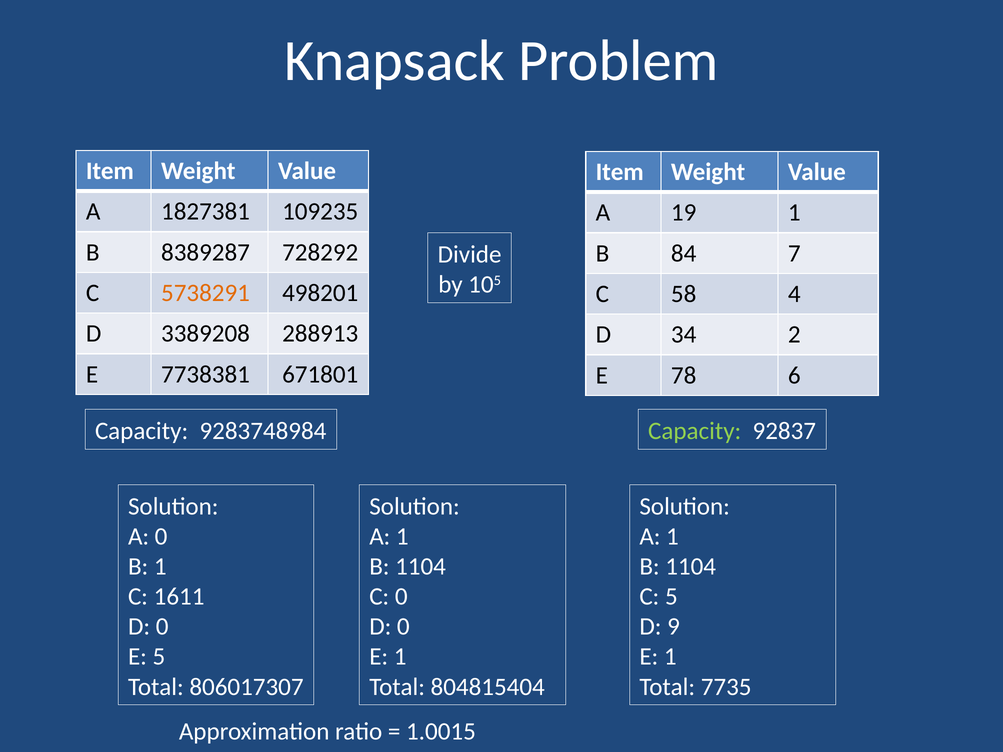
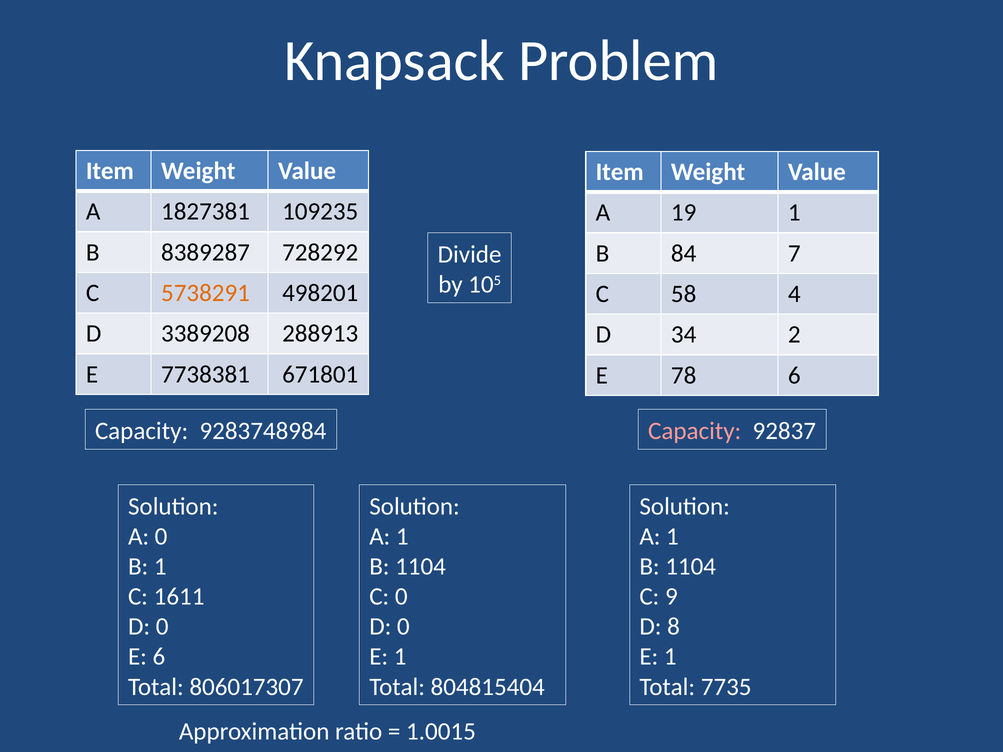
Capacity colour: light green -> pink (695, 431)
C 5: 5 -> 9 (671, 597)
9: 9 -> 8 (673, 627)
E 5: 5 -> 6 (159, 657)
